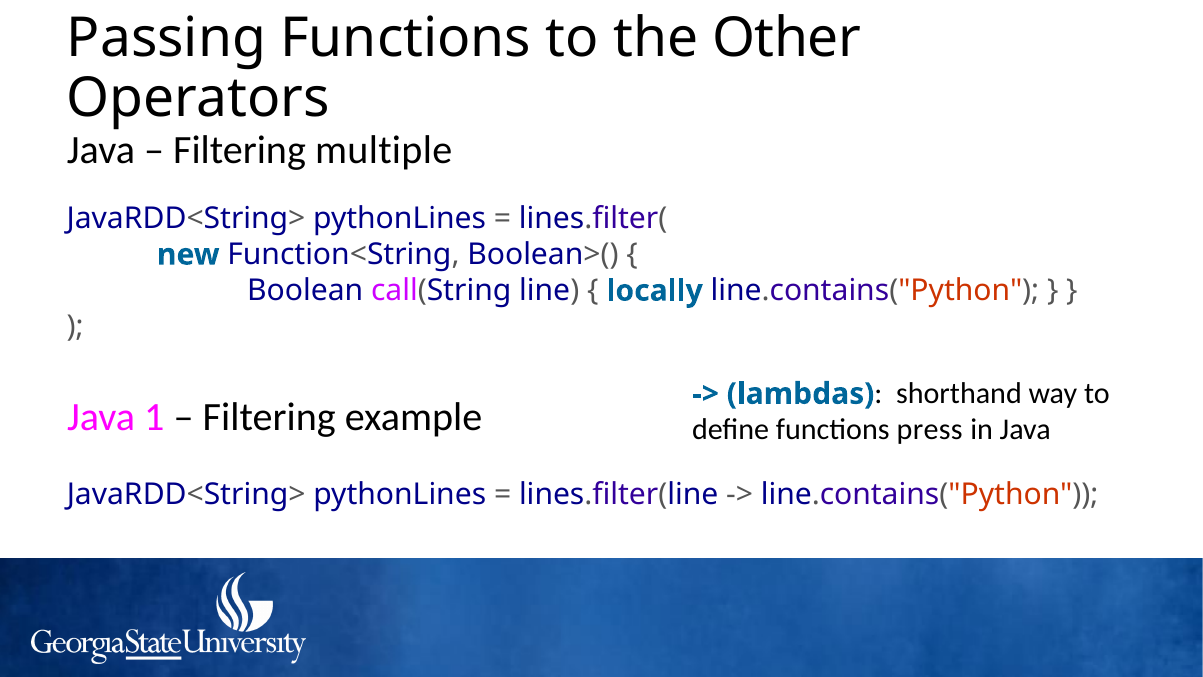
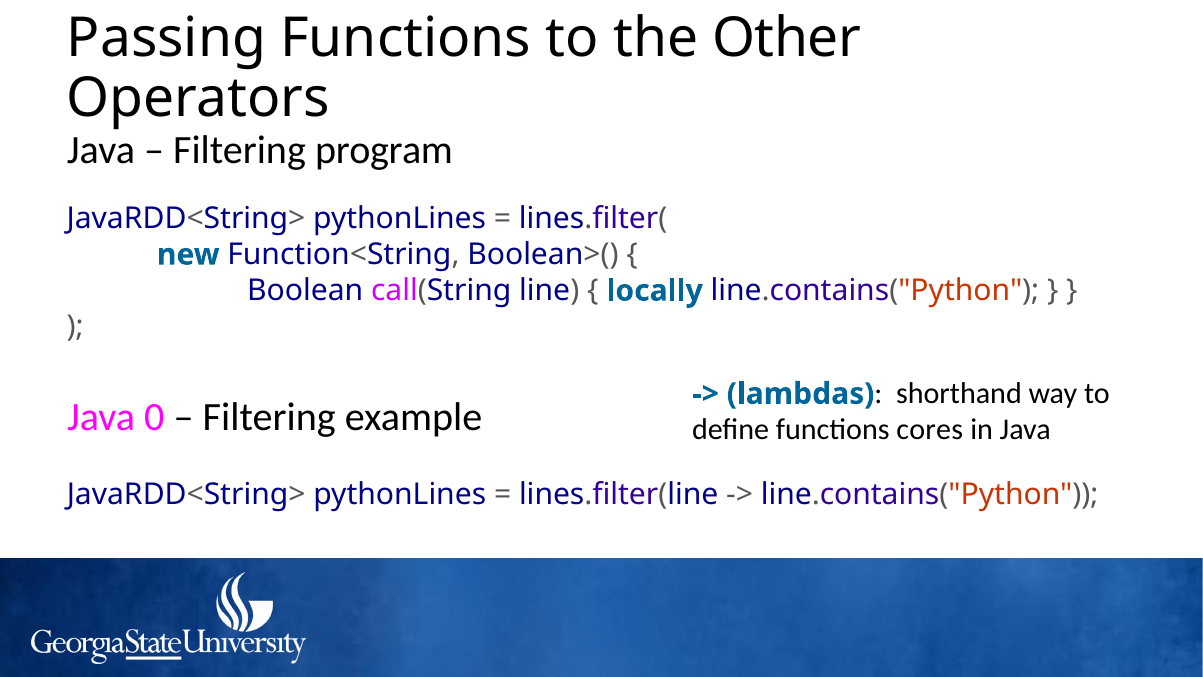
multiple: multiple -> program (384, 151)
1: 1 -> 0 (154, 418)
press: press -> cores (930, 430)
